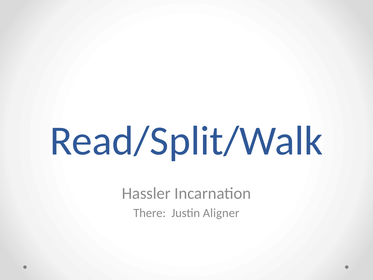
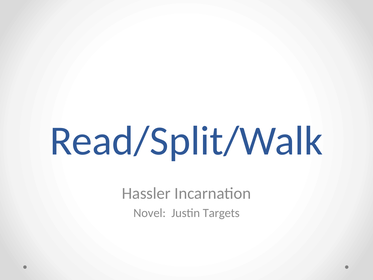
There: There -> Novel (150, 213)
Aligner: Aligner -> Targets (221, 213)
